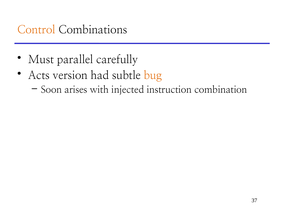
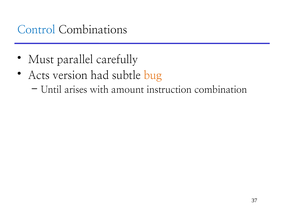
Control colour: orange -> blue (36, 30)
Soon: Soon -> Until (51, 90)
injected: injected -> amount (128, 90)
